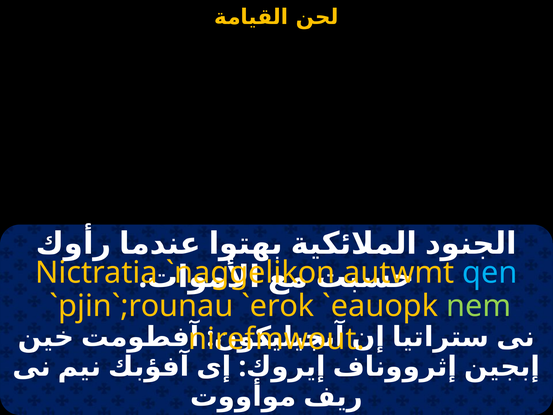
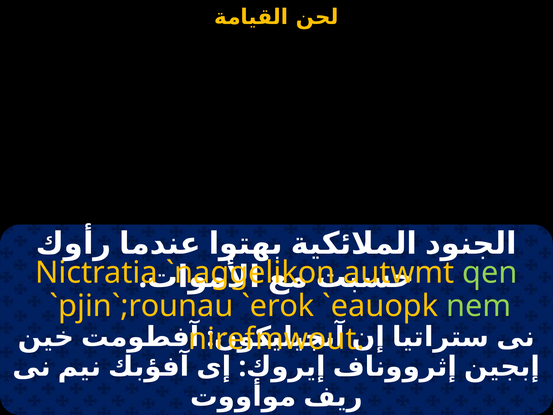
qen colour: light blue -> light green (490, 273)
